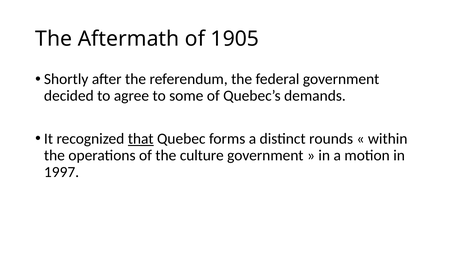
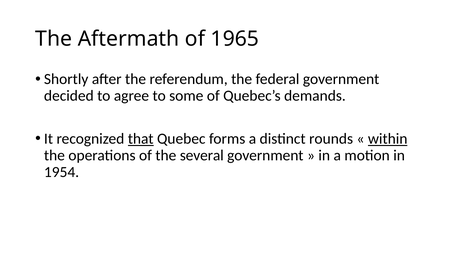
1905: 1905 -> 1965 (235, 39)
within underline: none -> present (388, 139)
culture: culture -> several (202, 156)
1997: 1997 -> 1954 (62, 172)
